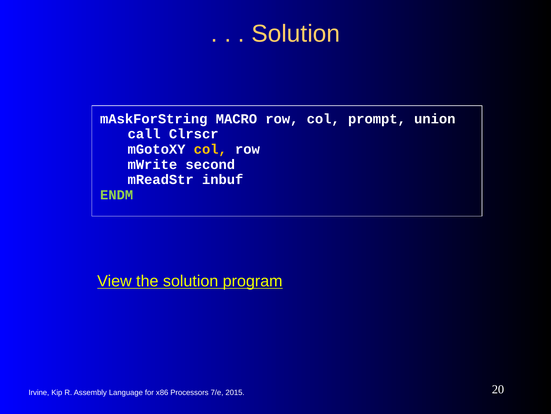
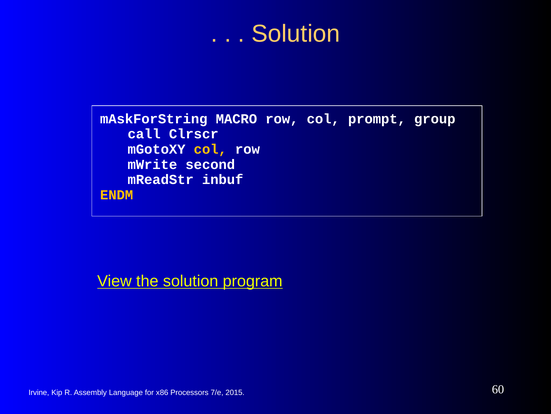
union: union -> group (435, 119)
ENDM colour: light green -> yellow (117, 194)
20: 20 -> 60 (498, 389)
